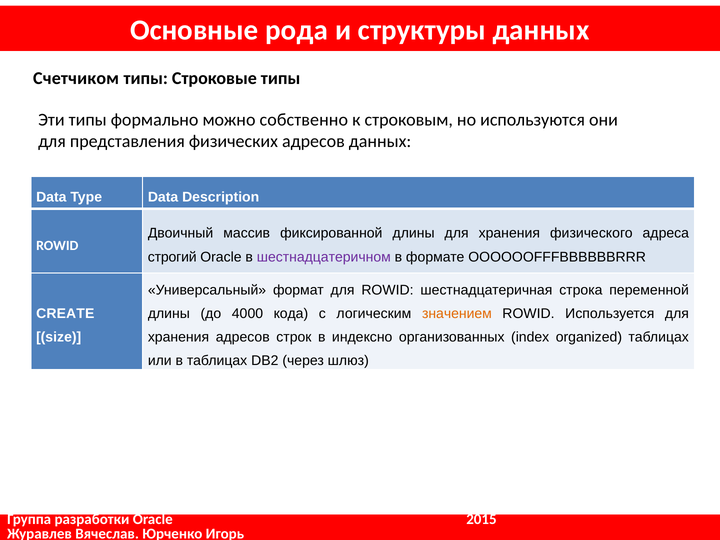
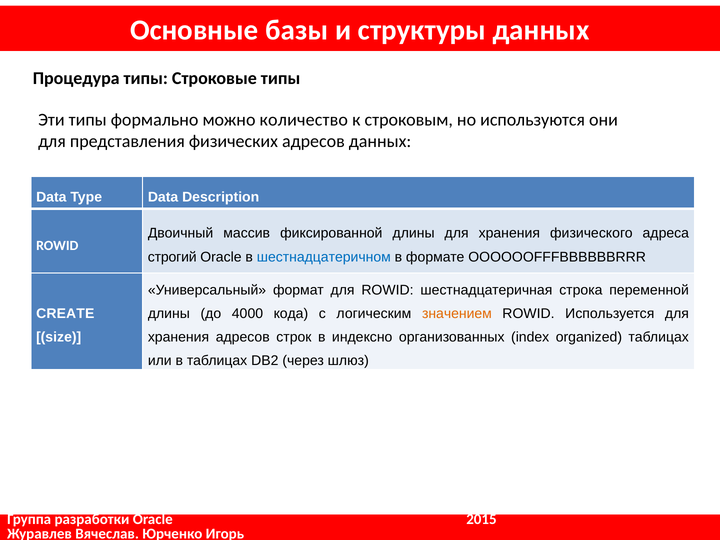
рода: рода -> базы (297, 30)
Счетчиком: Счетчиком -> Процедура (76, 78)
собственно: собственно -> количество (304, 120)
шестнадцатеричном colour: purple -> blue (324, 257)
